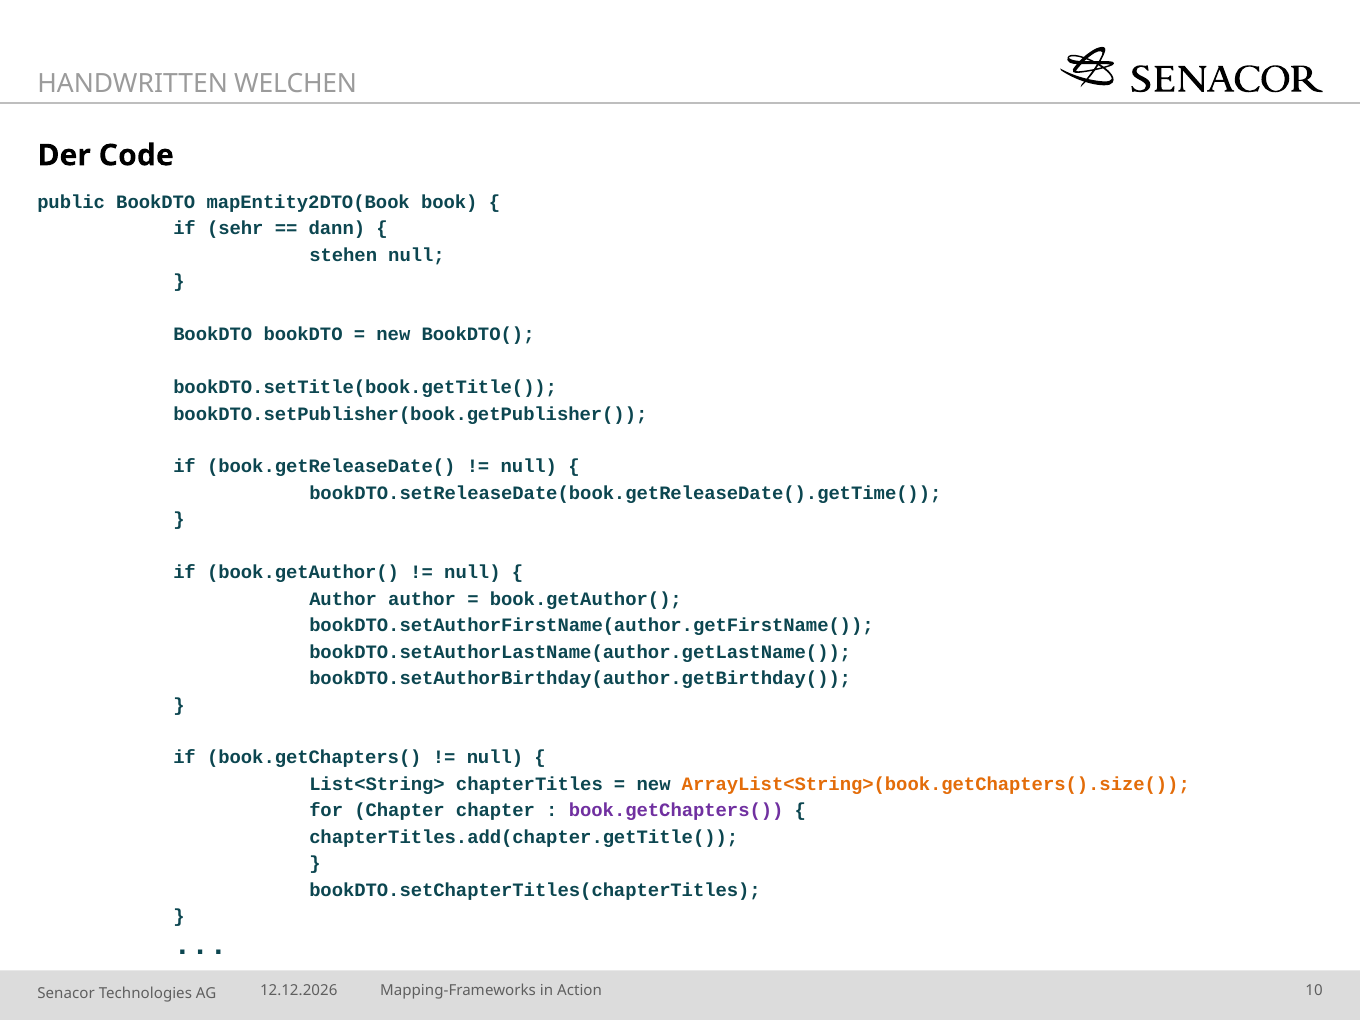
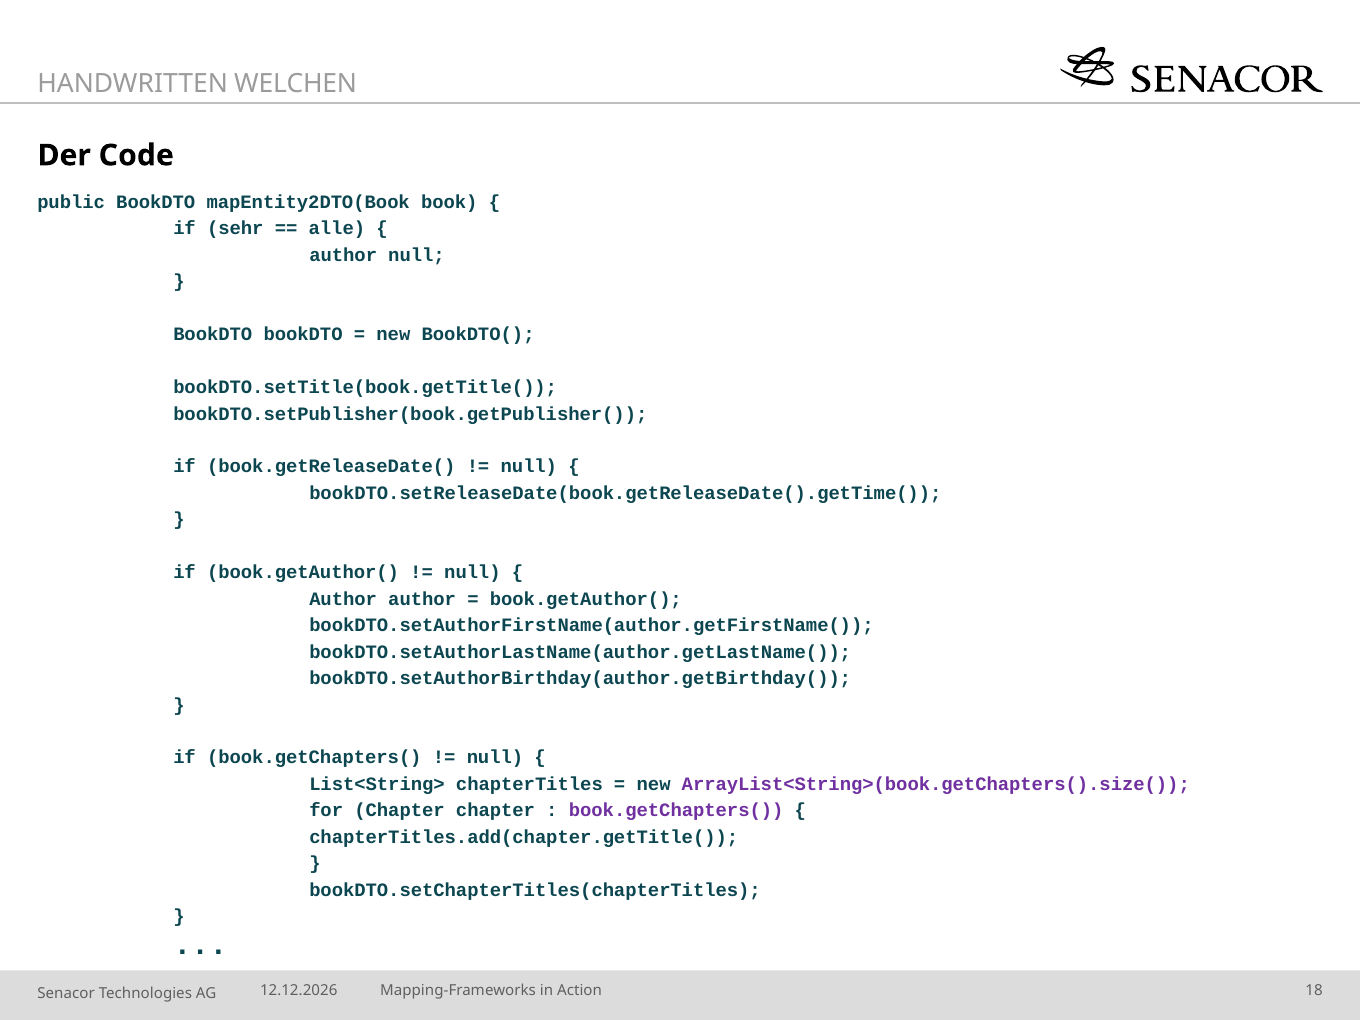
dann: dann -> alle (337, 229)
stehen: stehen -> author (343, 255)
ArrayList<String>(book.getChapters().size( colour: orange -> purple (936, 784)
10: 10 -> 18 (1314, 990)
